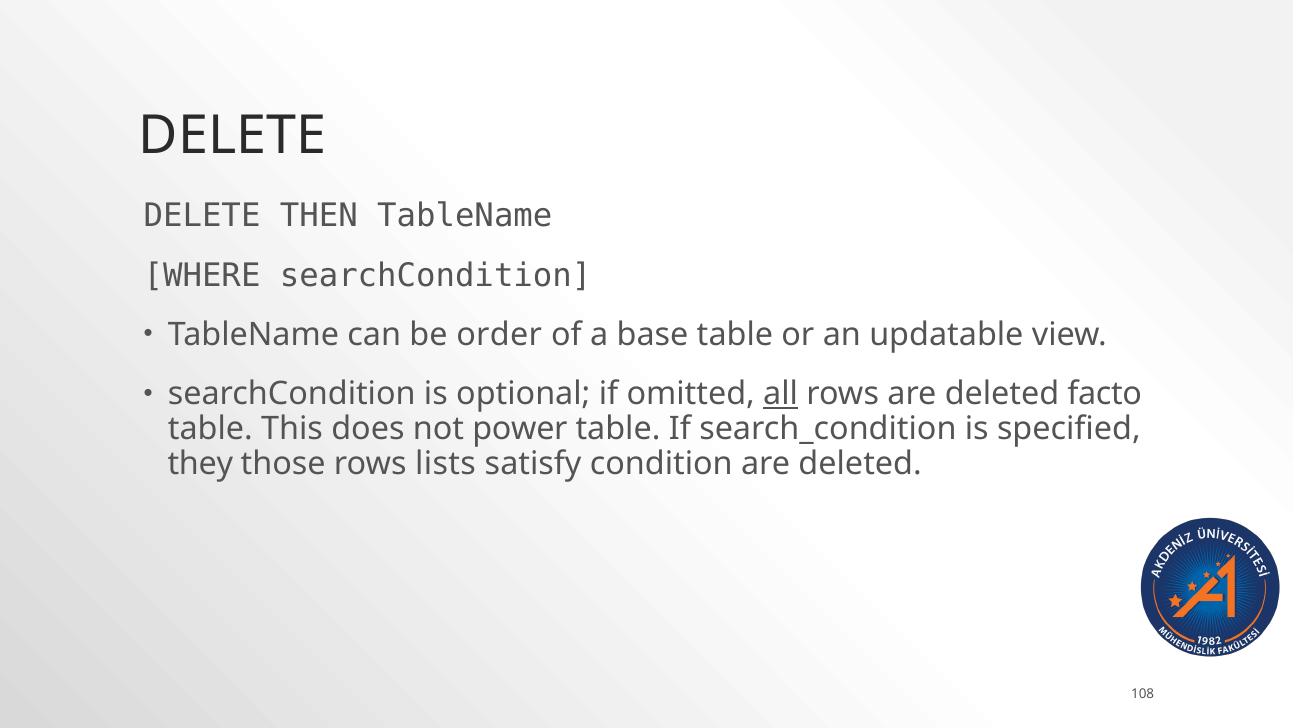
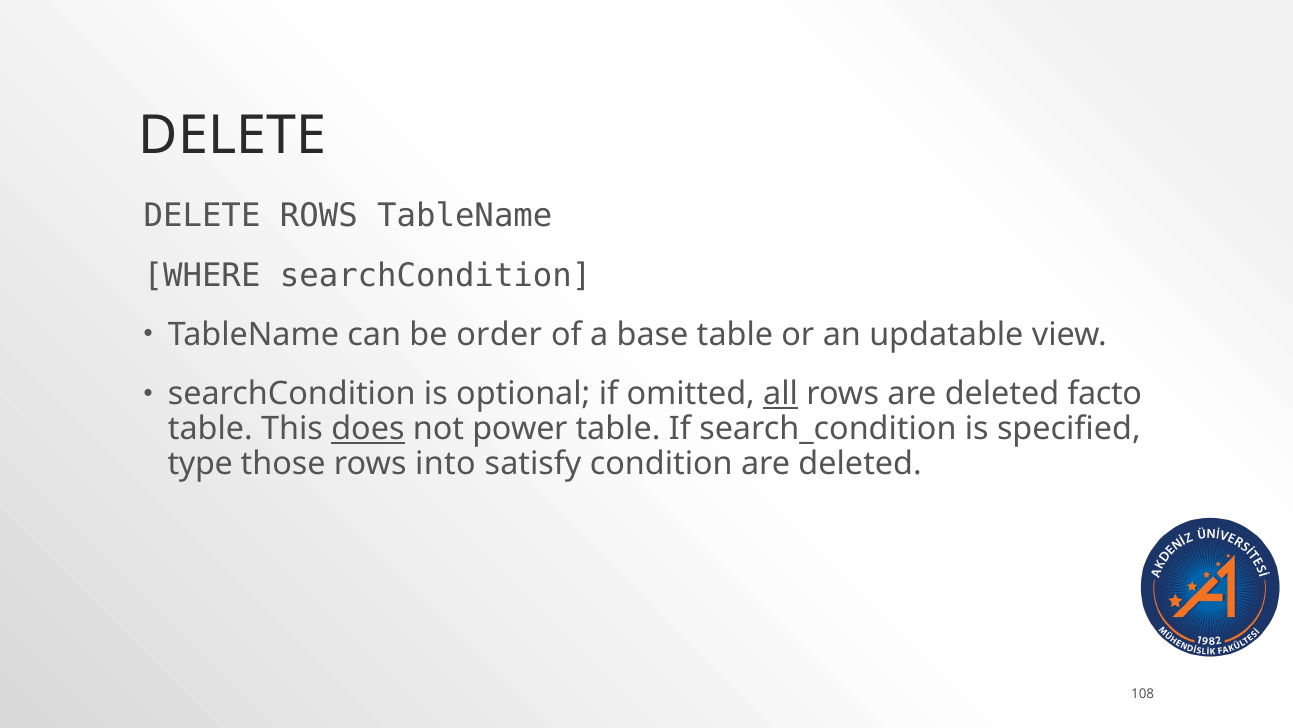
DELETE THEN: THEN -> ROWS (319, 216)
does underline: none -> present (368, 428)
they: they -> type (200, 463)
lists: lists -> into (445, 463)
